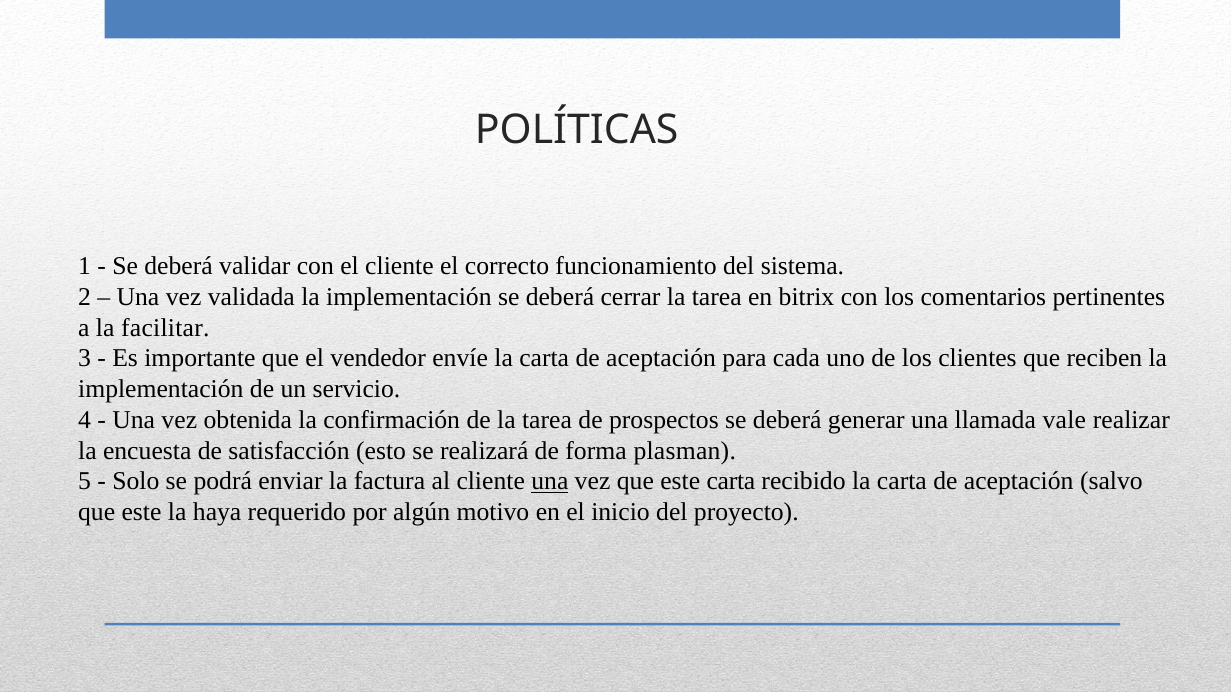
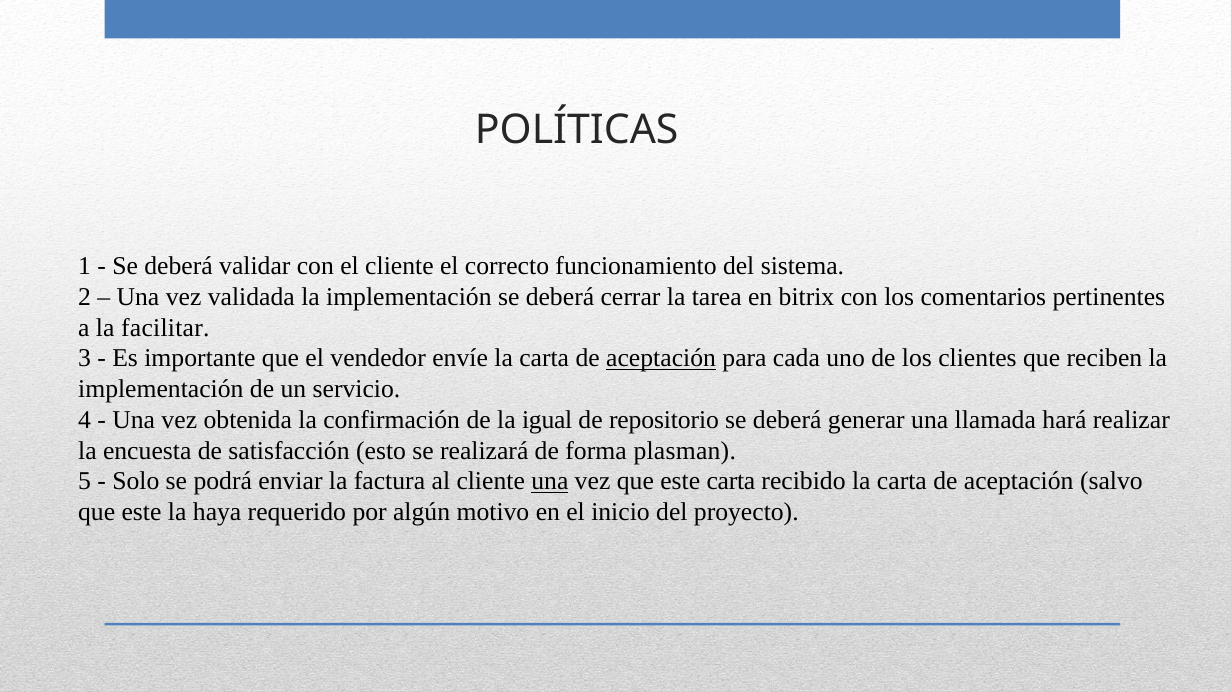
aceptación underline: none -> present (661, 359)
de la tarea: tarea -> igual (547, 420)
prospectos: prospectos -> repositorio (664, 420)
vale: vale -> hará (1064, 420)
